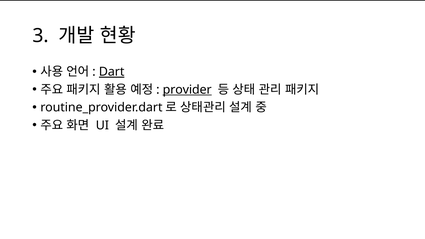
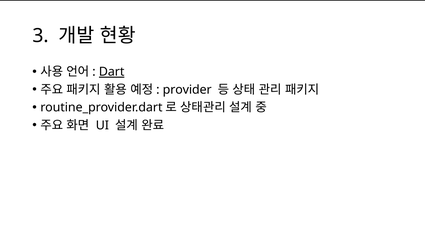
provider underline: present -> none (187, 90)
